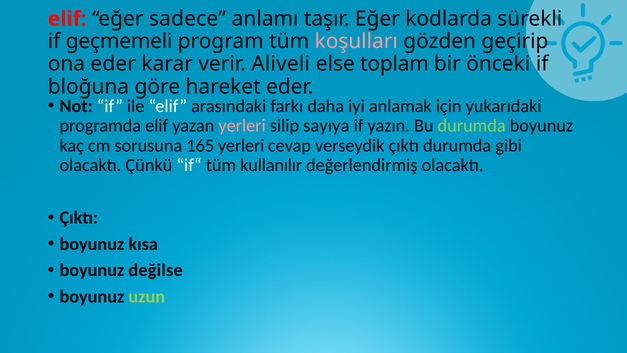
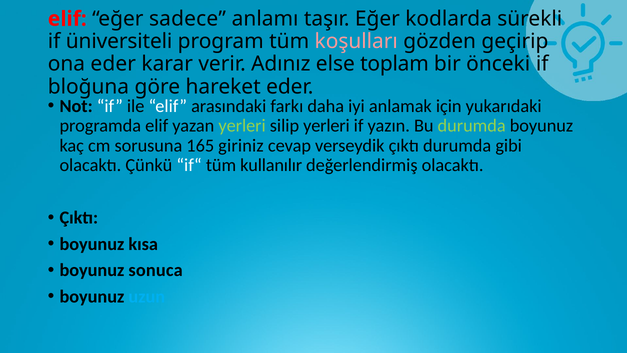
geçmemeli: geçmemeli -> üniversiteli (119, 41)
Aliveli: Aliveli -> Adınız (281, 64)
yerleri colour: pink -> light green (242, 126)
silip sayıya: sayıya -> yerleri (326, 126)
165 yerleri: yerleri -> giriniz (241, 145)
değilse: değilse -> sonuca (156, 270)
uzun colour: light green -> light blue (147, 296)
